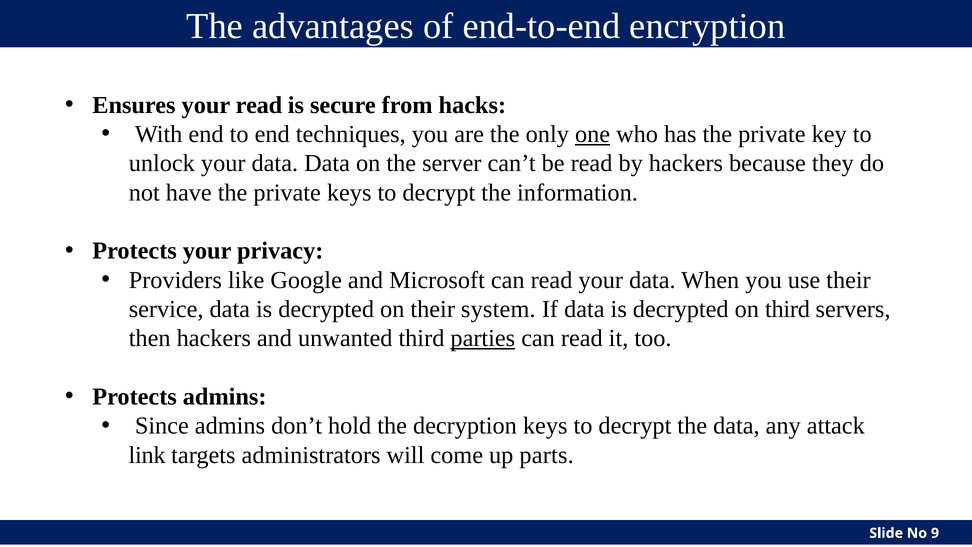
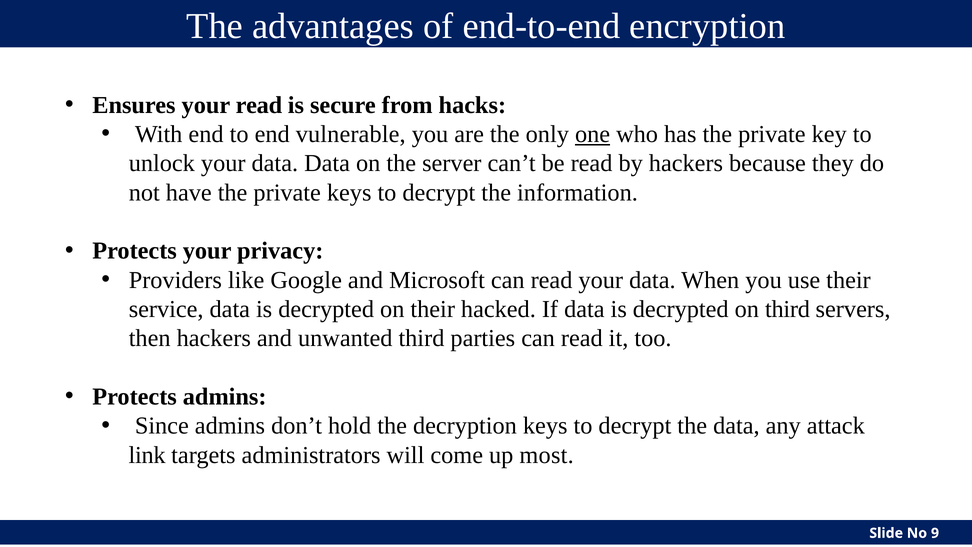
techniques: techniques -> vulnerable (351, 134)
system: system -> hacked (498, 309)
parties underline: present -> none (483, 338)
parts: parts -> most (547, 455)
